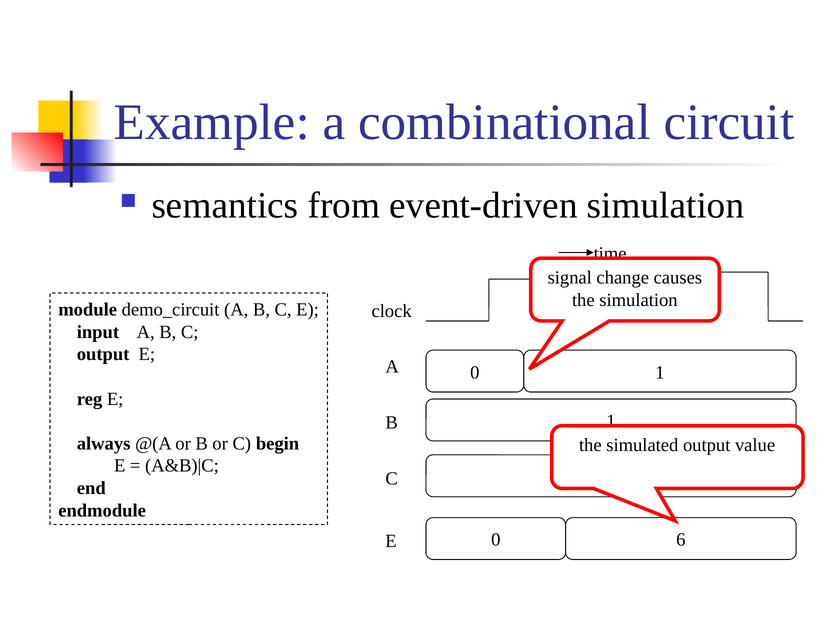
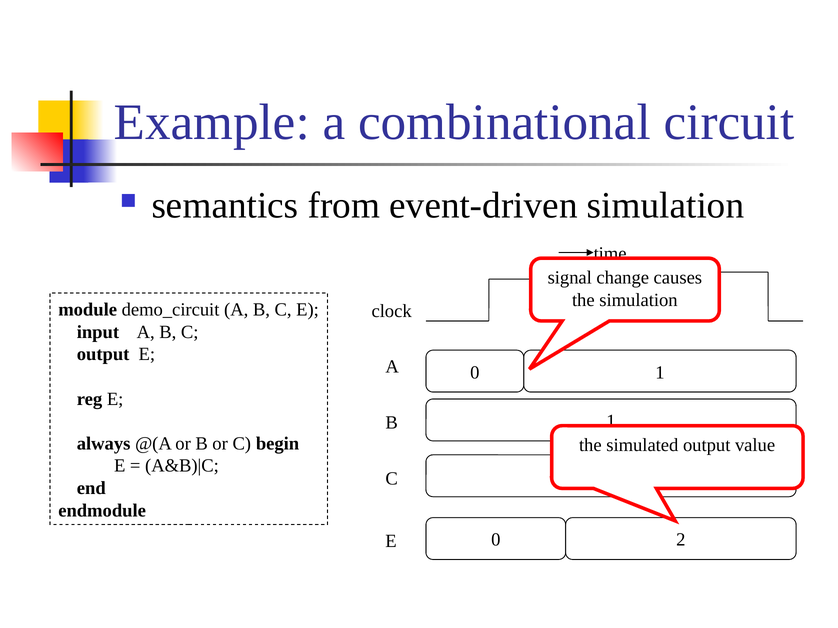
6: 6 -> 2 (681, 540)
